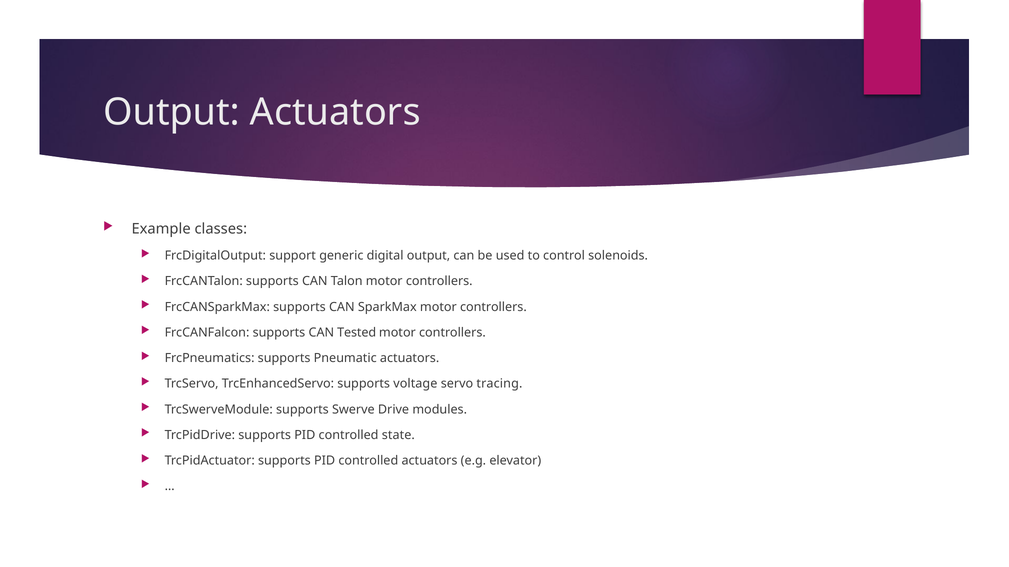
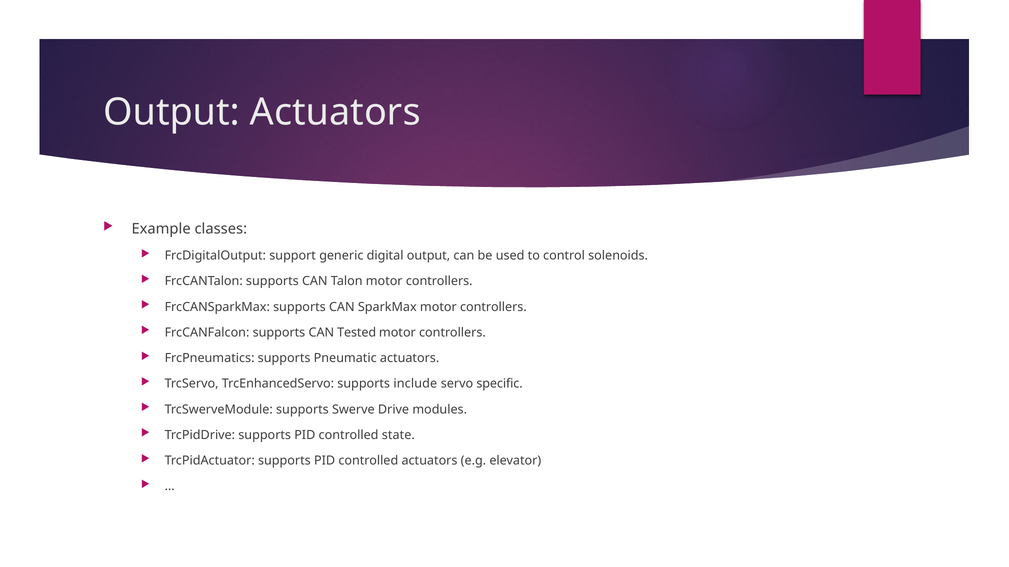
voltage: voltage -> include (415, 384)
tracing: tracing -> specific (500, 384)
